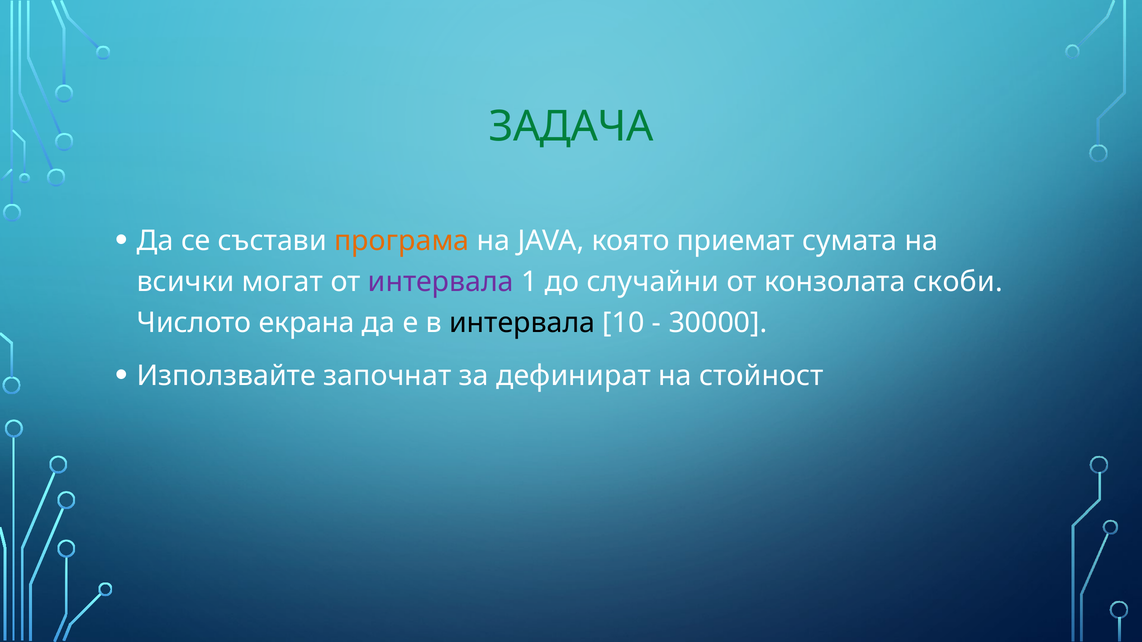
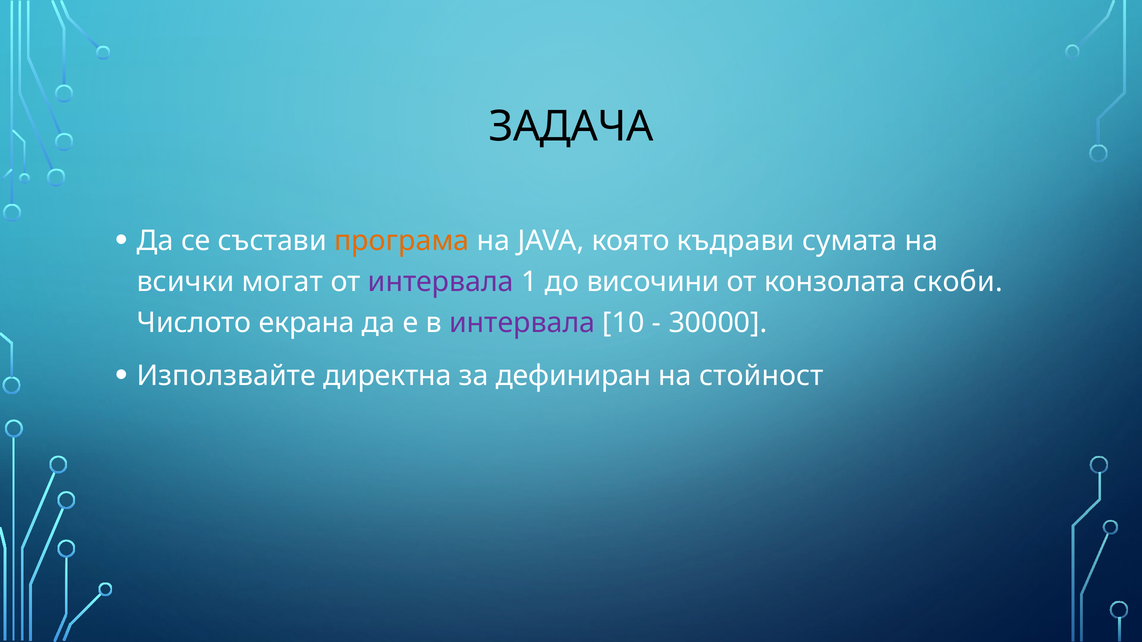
ЗАДАЧА colour: green -> black (571, 127)
приемат: приемат -> къдрави (736, 241)
случайни: случайни -> височини (653, 282)
интервала colour: black -> purple (522, 323)
започнат: започнат -> директна (387, 376)
дефинират: дефинират -> дефиниран (574, 376)
